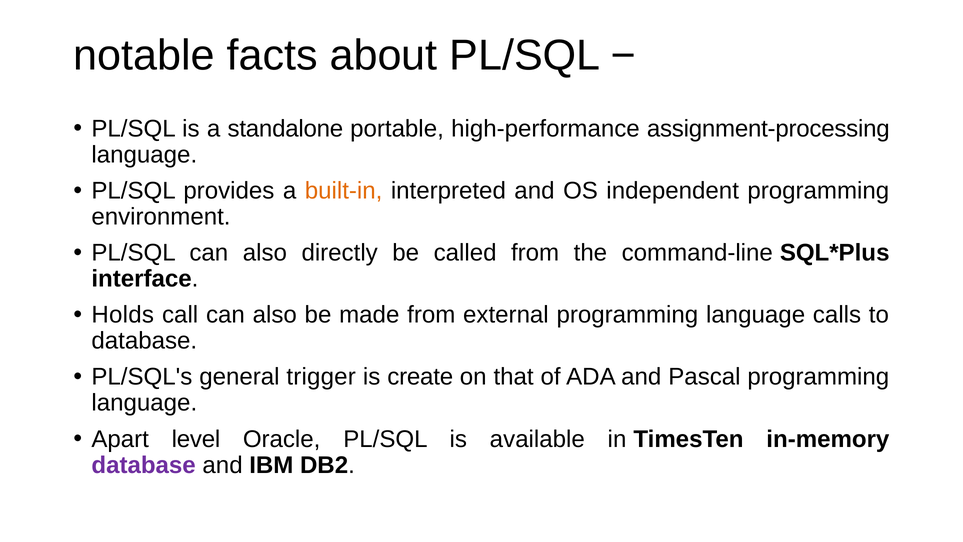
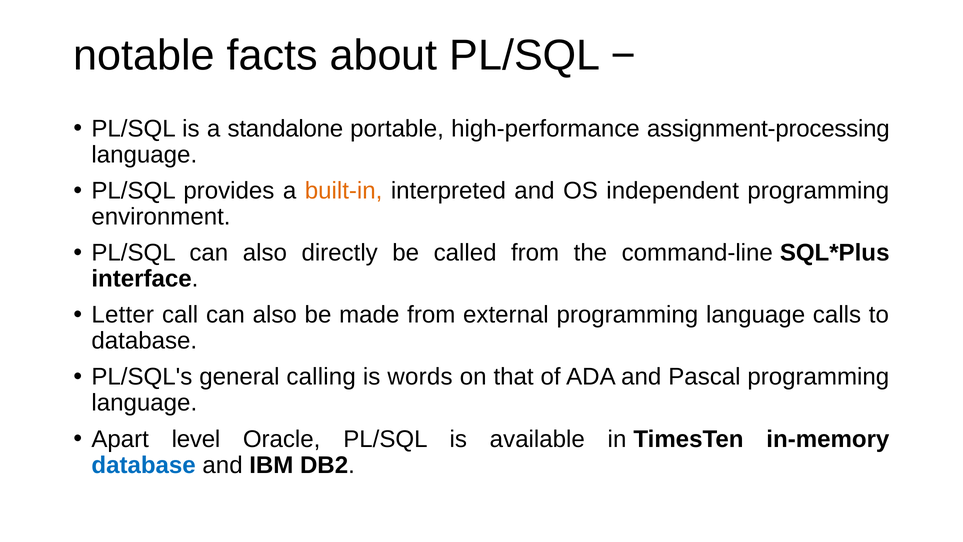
Holds: Holds -> Letter (123, 315)
trigger: trigger -> calling (321, 377)
create: create -> words (420, 377)
database colour: purple -> blue (144, 465)
